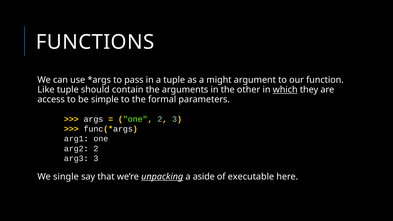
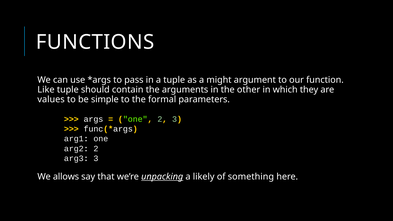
which underline: present -> none (285, 90)
access: access -> values (51, 99)
single: single -> allows (66, 177)
aside: aside -> likely (204, 177)
executable: executable -> something (251, 177)
